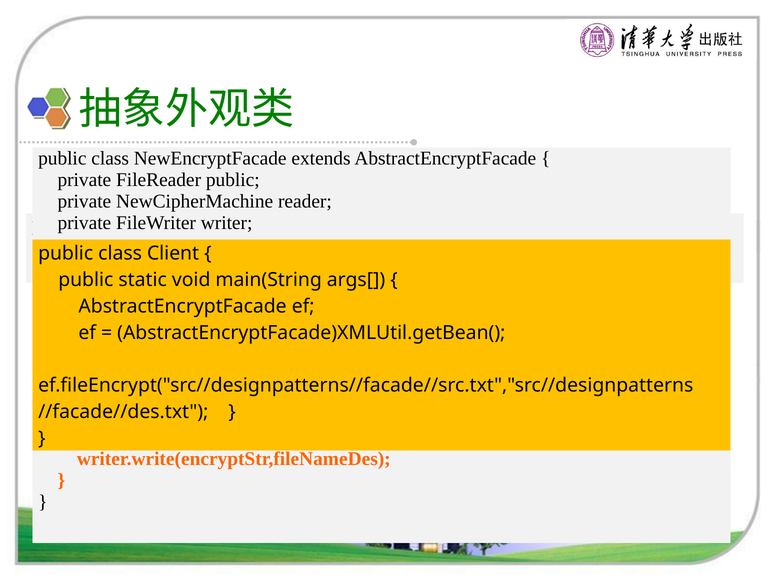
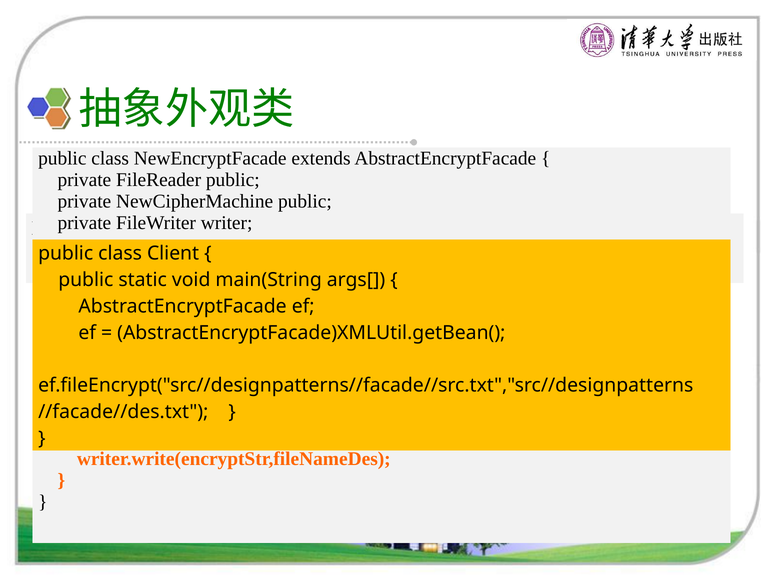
NewCipherMachine reader: reader -> public (305, 201)
